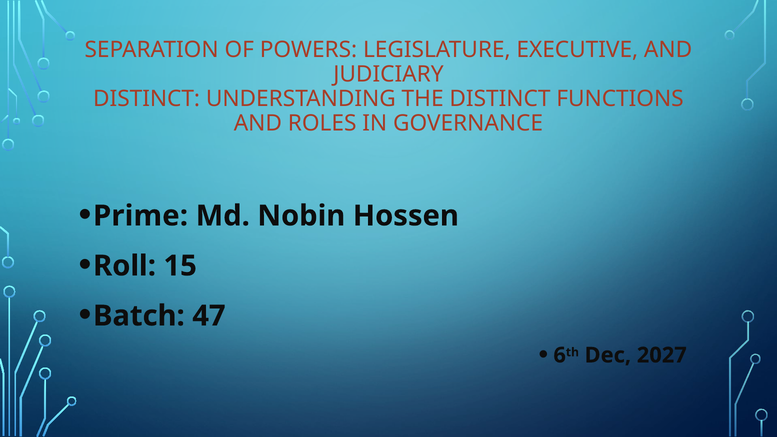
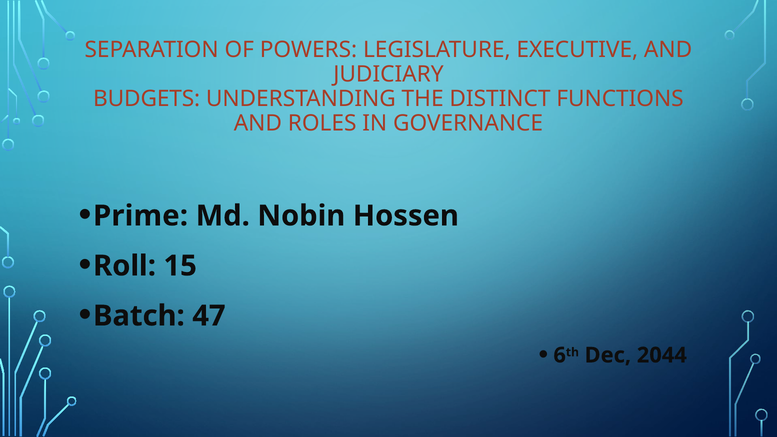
DISTINCT: DISTINCT -> BUDGETS (147, 99)
2027: 2027 -> 2044 (662, 355)
